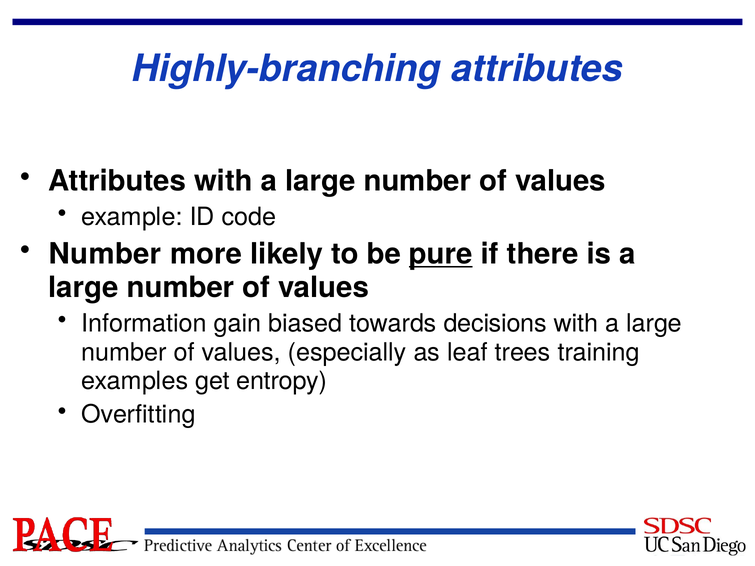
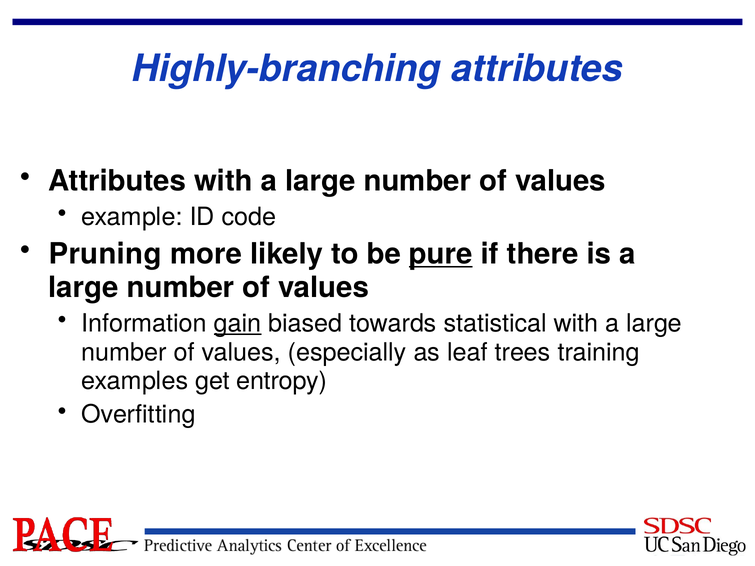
Number: Number -> Pruning (105, 254)
gain underline: none -> present (238, 324)
decisions: decisions -> statistical (495, 324)
